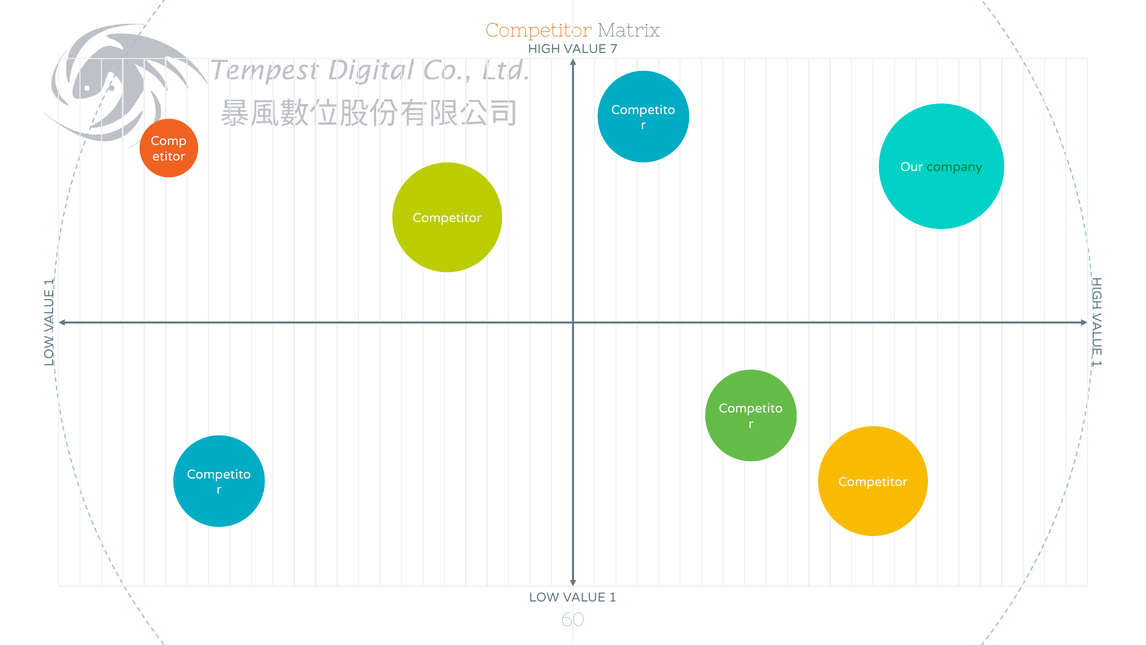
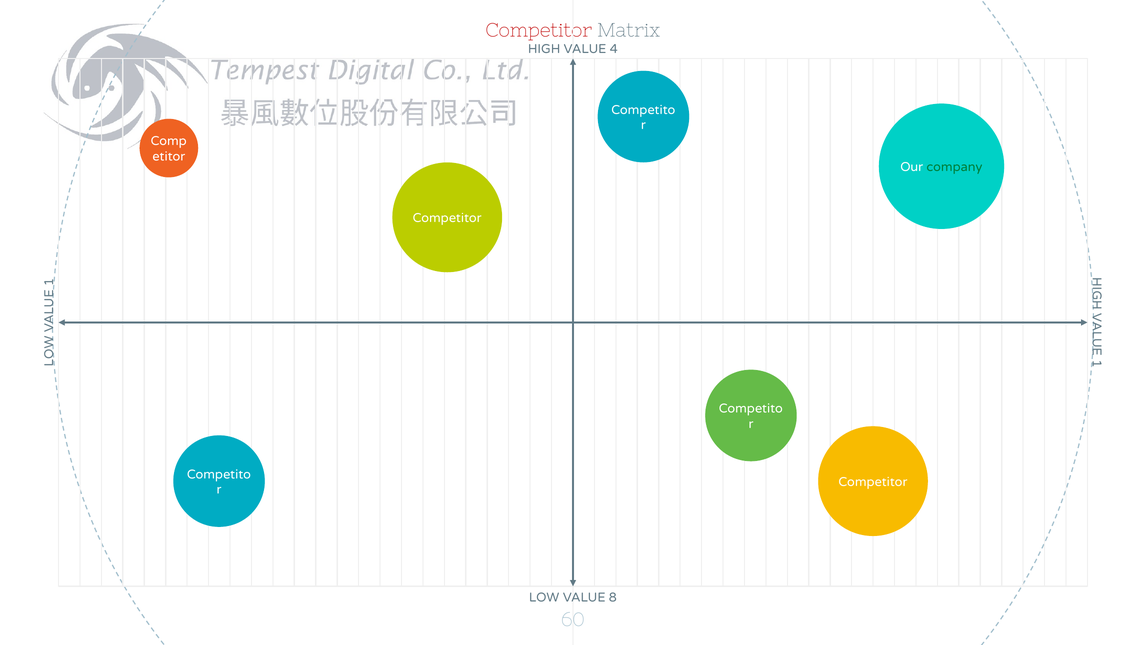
Competitor colour: orange -> red (539, 31)
7: 7 -> 4 (614, 49)
VALUE 1: 1 -> 8 (613, 597)
